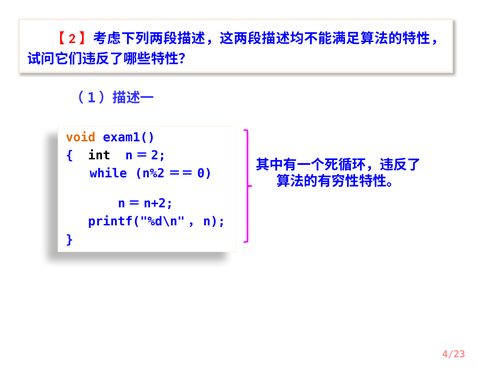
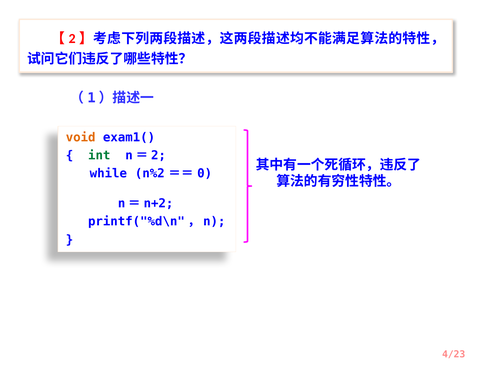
int colour: black -> green (99, 156)
